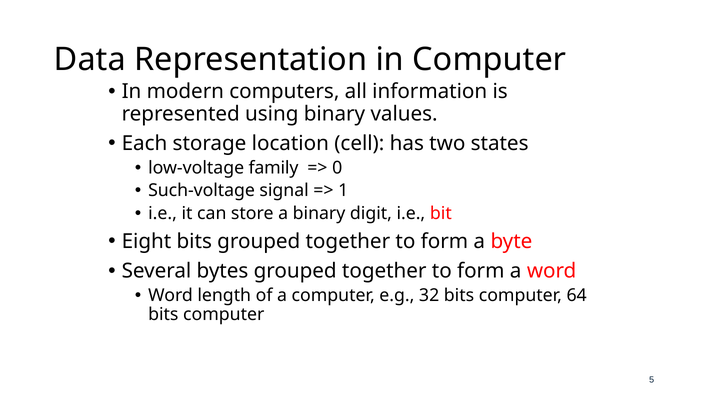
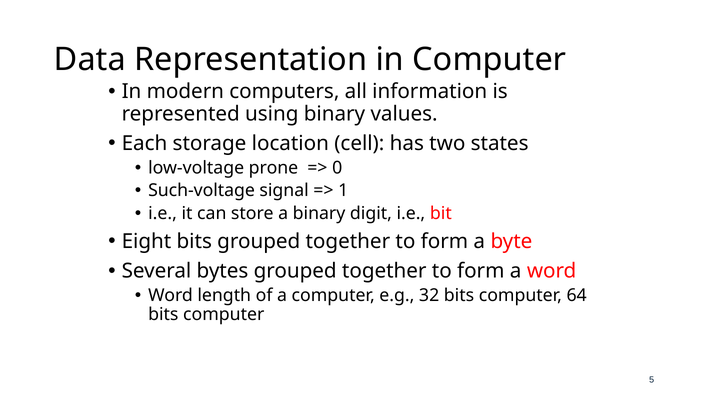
family: family -> prone (273, 168)
